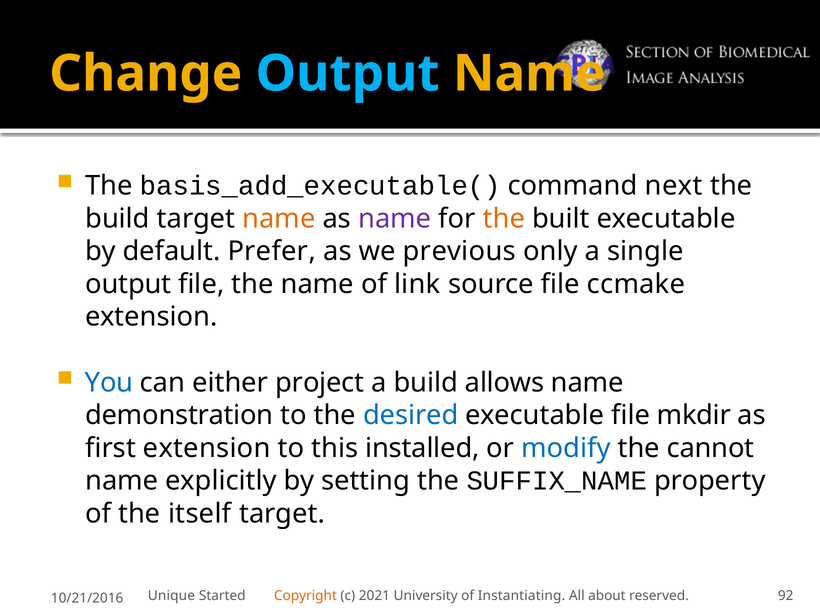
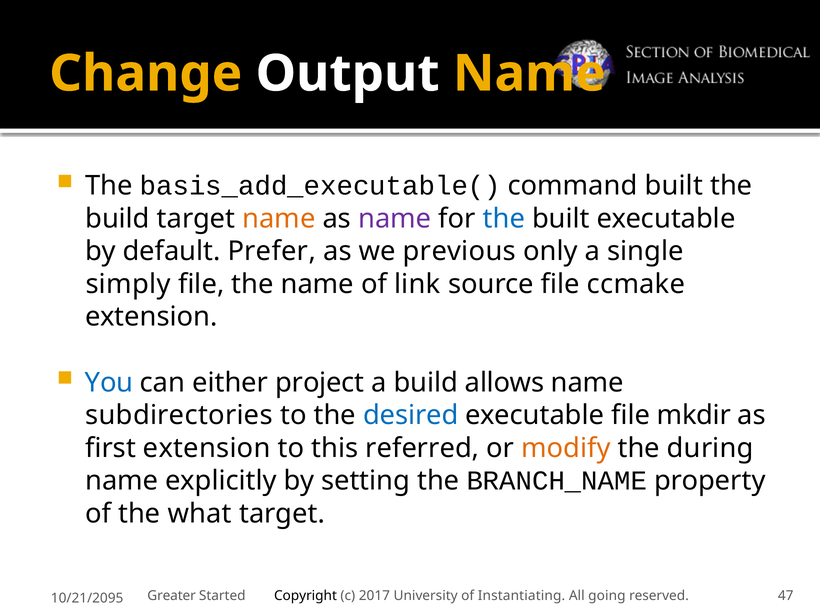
Output colour: light blue -> white (348, 74)
command next: next -> built (674, 186)
the colour: orange -> blue (504, 219)
output: output -> simply (128, 284)
demonstration: demonstration -> subdirectories (179, 415)
installed: installed -> referred (422, 448)
modify colour: blue -> orange (566, 448)
cannot: cannot -> during (710, 448)
SUFFIX_NAME: SUFFIX_NAME -> BRANCH_NAME (557, 481)
itself: itself -> what (200, 514)
Unique: Unique -> Greater (172, 596)
Copyright colour: orange -> black (305, 596)
2021: 2021 -> 2017 (374, 596)
about: about -> going (607, 596)
92: 92 -> 47 (786, 596)
10/21/2016: 10/21/2016 -> 10/21/2095 (87, 598)
